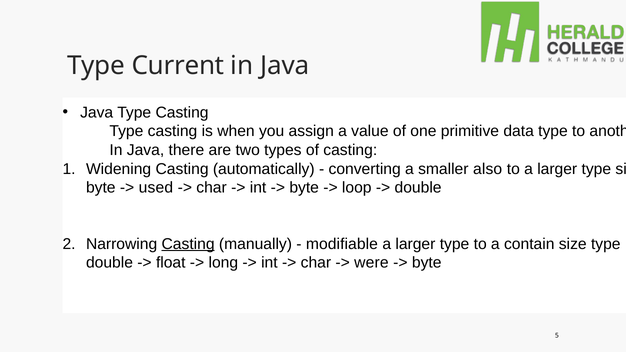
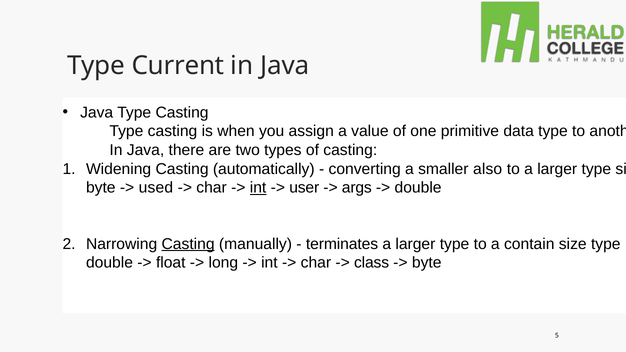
int underline: none -> present (258, 188)
byte: byte -> user (304, 188)
loop: loop -> args (357, 188)
modifiable: modifiable -> terminates (342, 244)
were: were -> class (372, 263)
